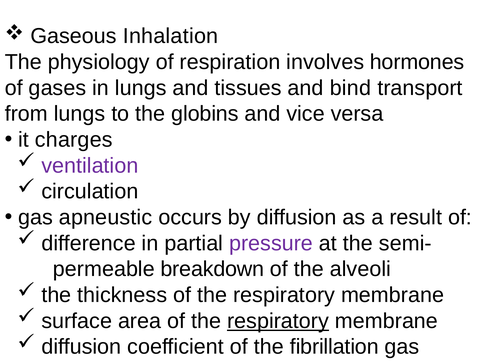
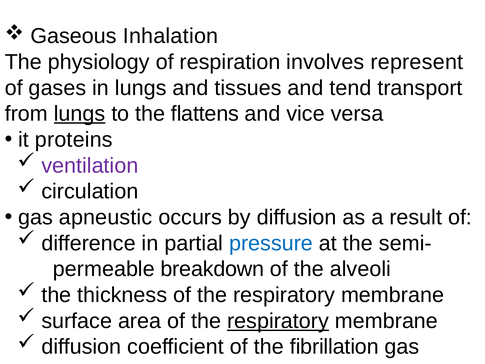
hormones: hormones -> represent (417, 62)
bind: bind -> tend (350, 88)
lungs underline: none -> present (80, 114)
globins: globins -> flattens (205, 114)
charges: charges -> proteins (74, 140)
pressure colour: purple -> blue (271, 243)
